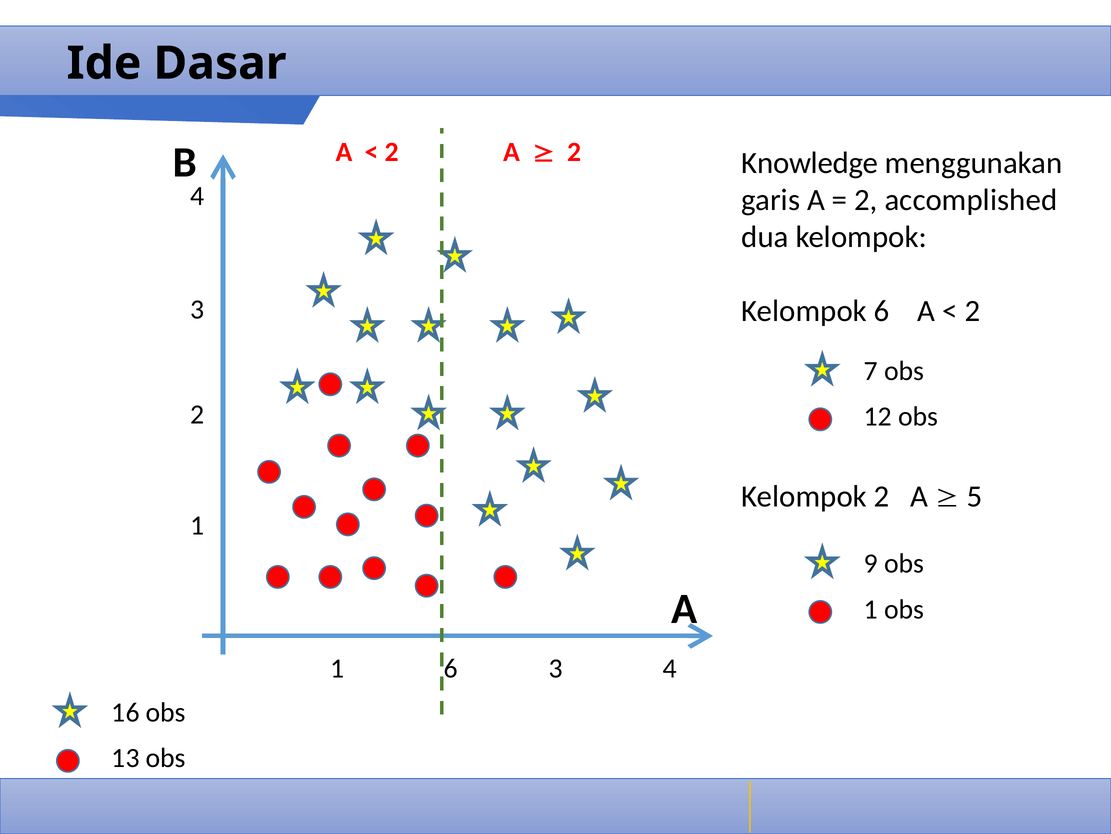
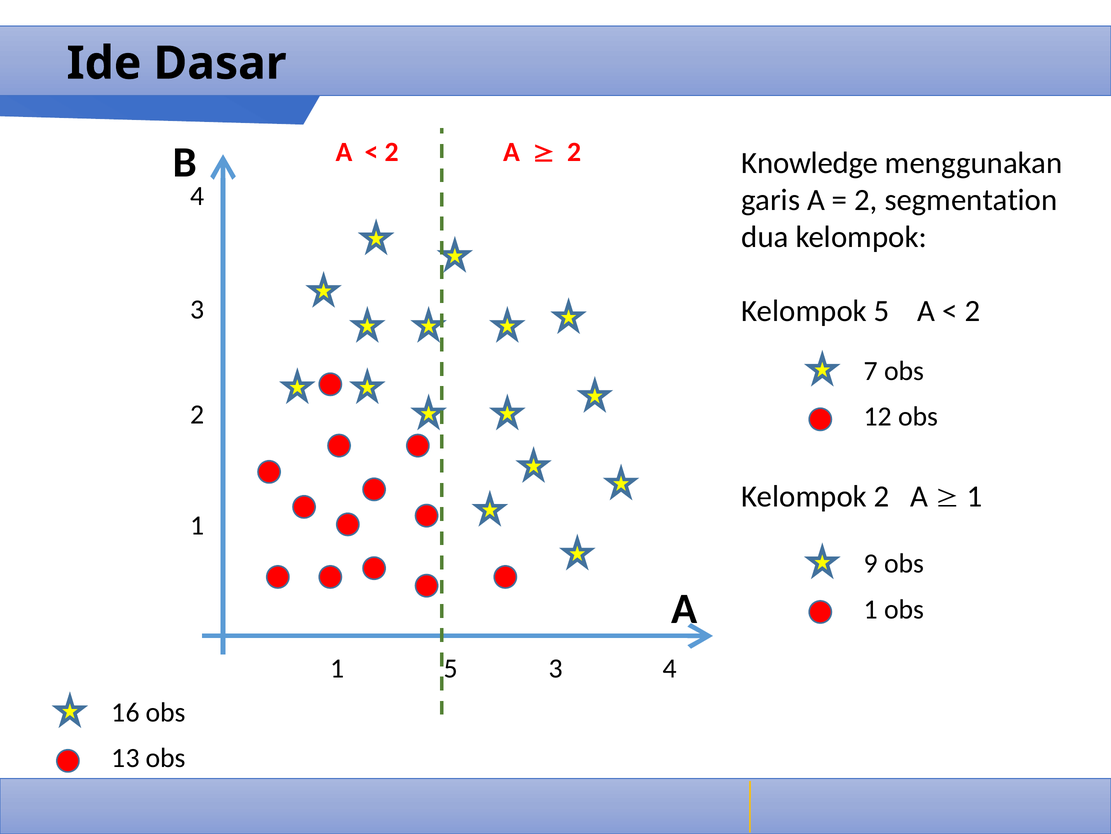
accomplished: accomplished -> segmentation (971, 200)
Kelompok 6: 6 -> 5 (882, 311)
5: 5 -> 1 (975, 496)
1 6: 6 -> 5 (451, 668)
